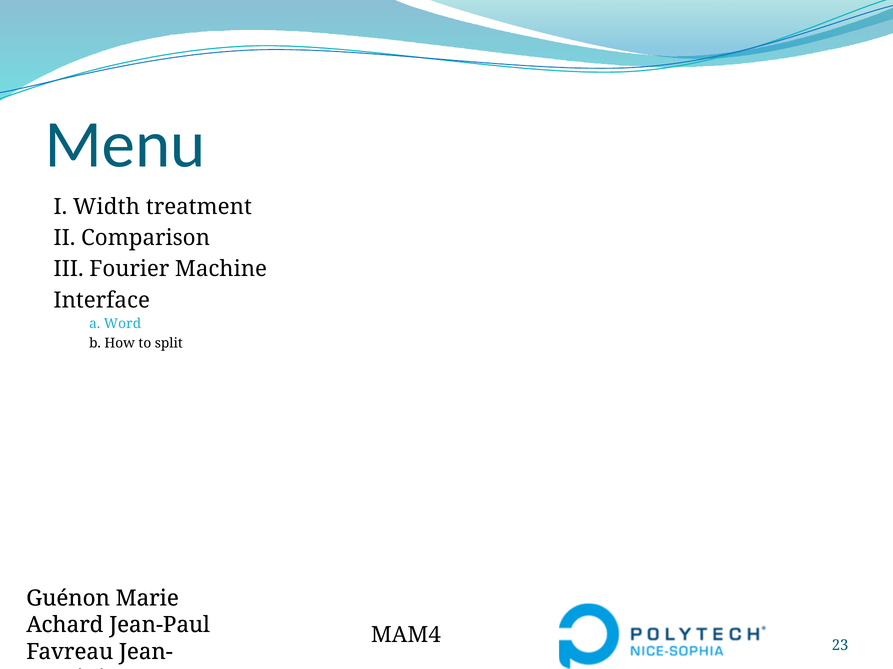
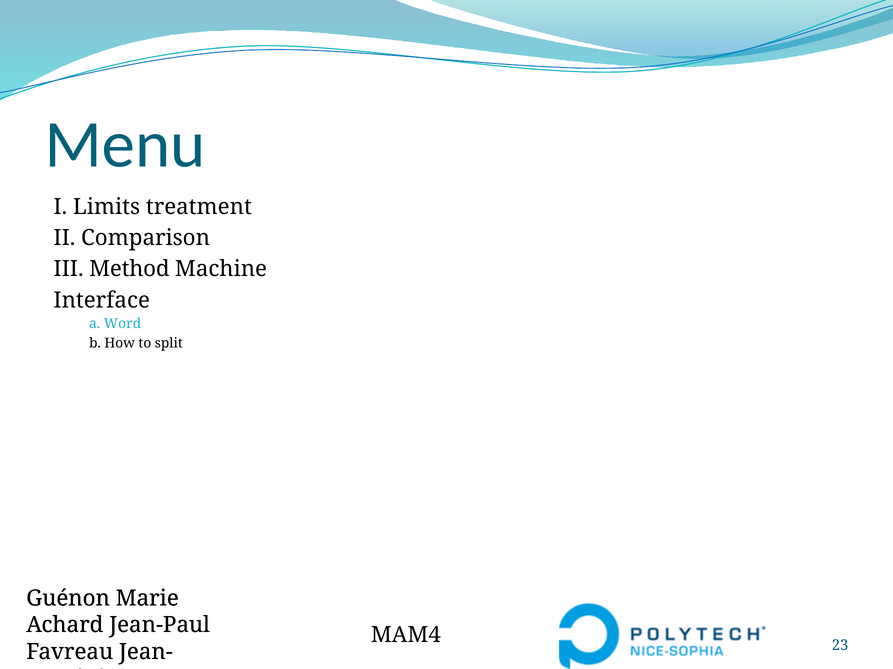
Width: Width -> Limits (107, 207)
Fourier: Fourier -> Method (129, 269)
